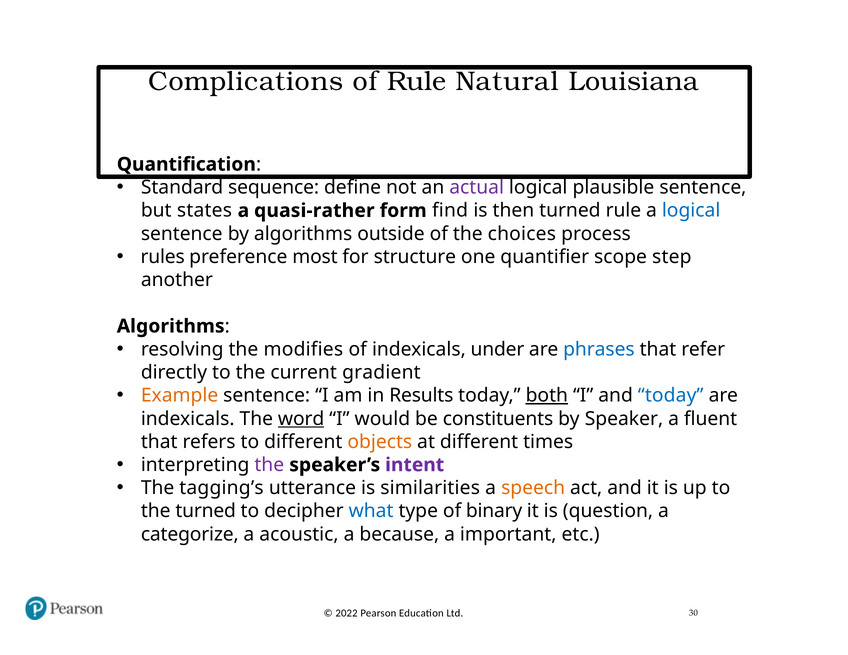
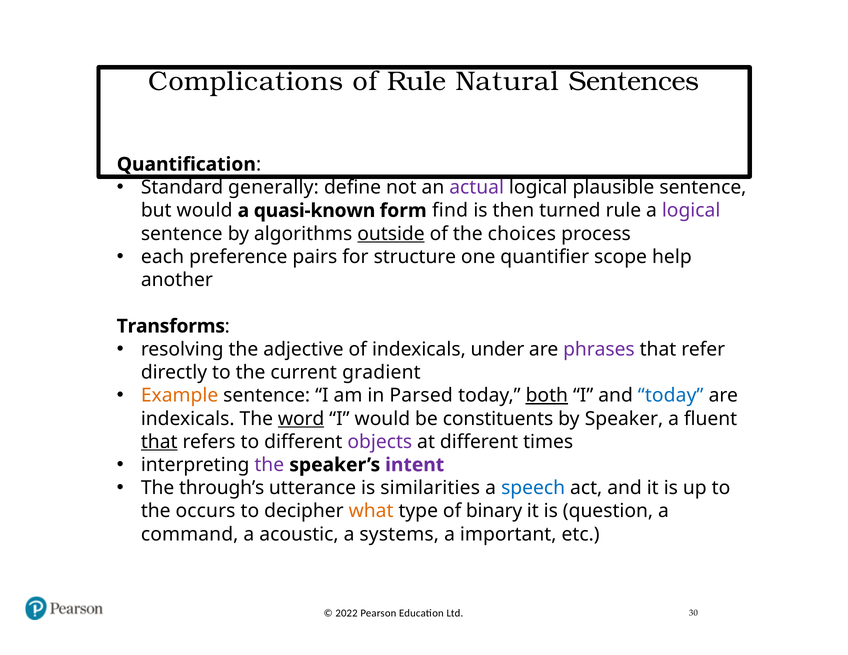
Louisiana: Louisiana -> Sentences (634, 81)
sequence: sequence -> generally (273, 188)
but states: states -> would (205, 211)
quasi-rather: quasi-rather -> quasi-known (315, 211)
logical colour: blue -> purple (691, 211)
outside underline: none -> present (391, 234)
rules: rules -> each (163, 257)
most: most -> pairs (315, 257)
step: step -> help (672, 257)
Algorithms: Algorithms -> Transforms (171, 326)
modifies: modifies -> adjective (303, 349)
phrases colour: blue -> purple (599, 349)
Results: Results -> Parsed (421, 396)
that underline: none -> present (159, 442)
objects colour: orange -> purple (380, 442)
tagging’s: tagging’s -> through’s (222, 488)
speech colour: orange -> blue (533, 488)
the turned: turned -> occurs (206, 511)
what colour: blue -> orange (371, 511)
categorize: categorize -> command (190, 534)
because: because -> systems (399, 534)
